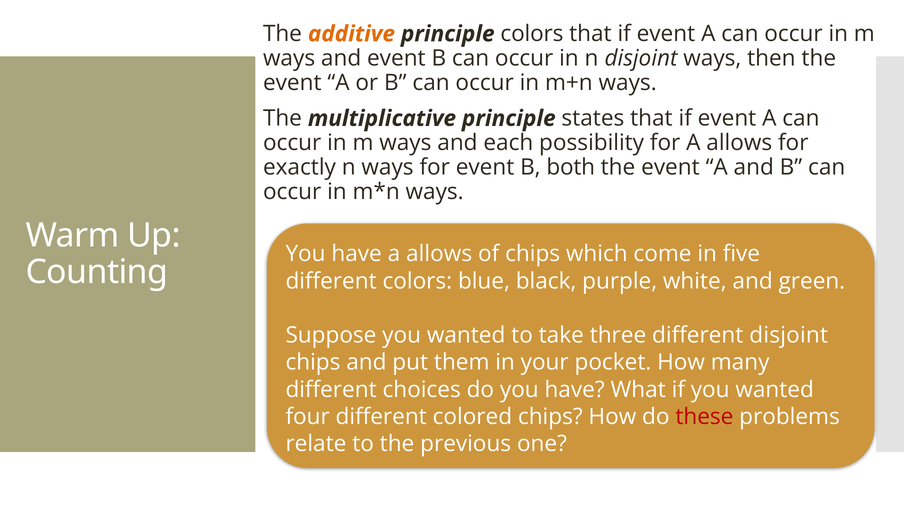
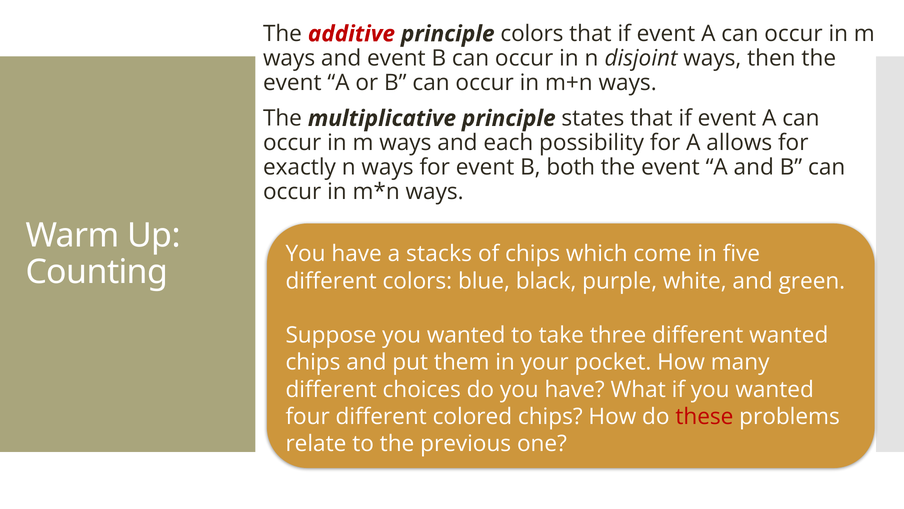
additive colour: orange -> red (351, 34)
have a allows: allows -> stacks (439, 254)
different disjoint: disjoint -> wanted (789, 335)
